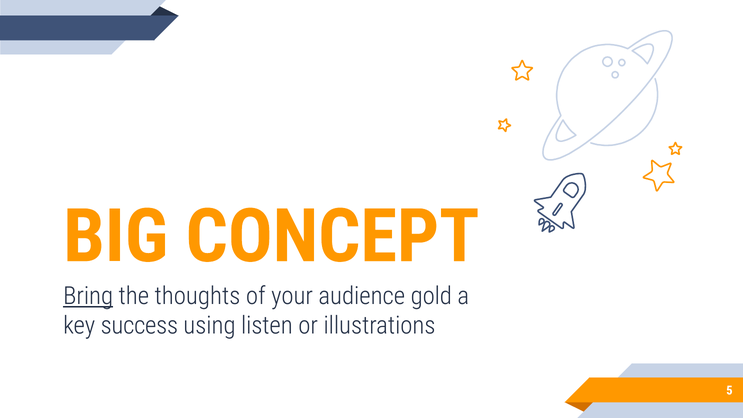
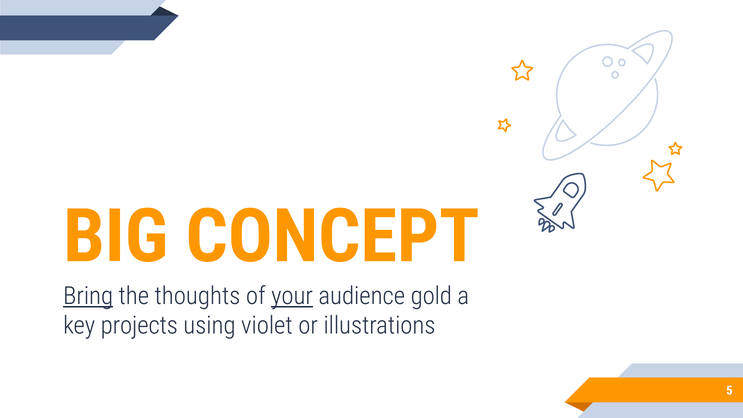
your underline: none -> present (292, 296)
success: success -> projects (139, 326)
listen: listen -> violet (267, 326)
